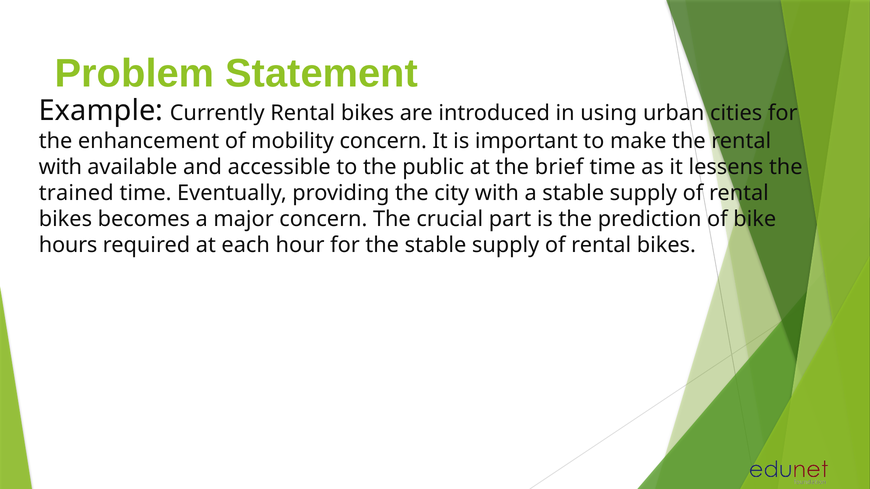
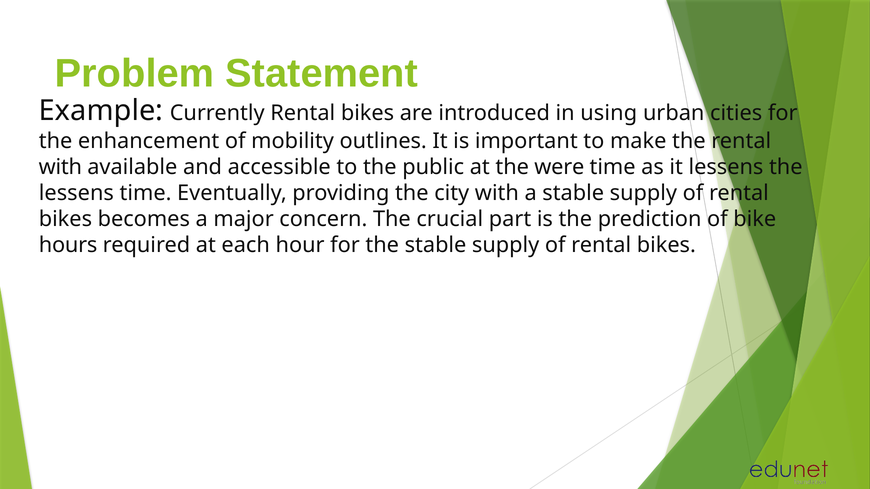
mobility concern: concern -> outlines (383, 141)
brief: brief -> were (559, 167)
trained: trained -> lessens (76, 193)
